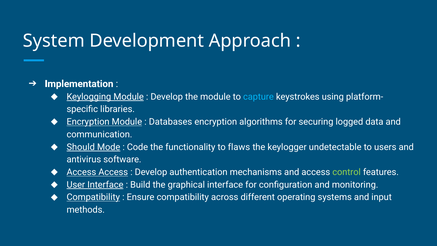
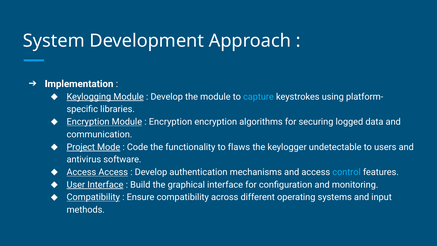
Databases: Databases -> Encryption (171, 122)
Should: Should -> Project (81, 147)
control colour: light green -> light blue (347, 172)
